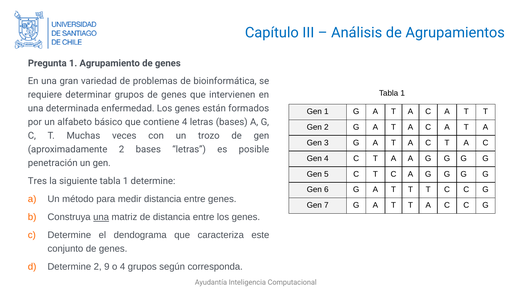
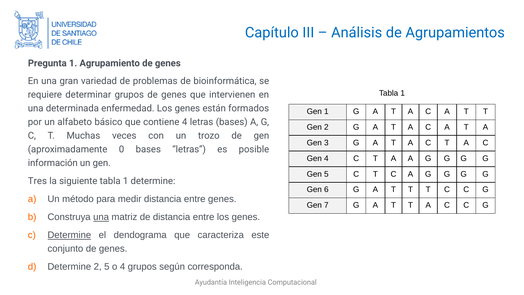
aproximadamente 2: 2 -> 0 (122, 149)
penetración: penetración -> información (53, 163)
Determine underline: none -> present (69, 235)
2 9: 9 -> 5 (107, 267)
